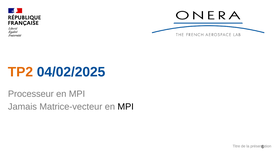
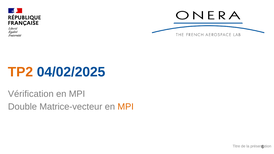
Processeur: Processeur -> Vérification (31, 94)
Jamais: Jamais -> Double (22, 107)
MPI colour: black -> orange (126, 107)
